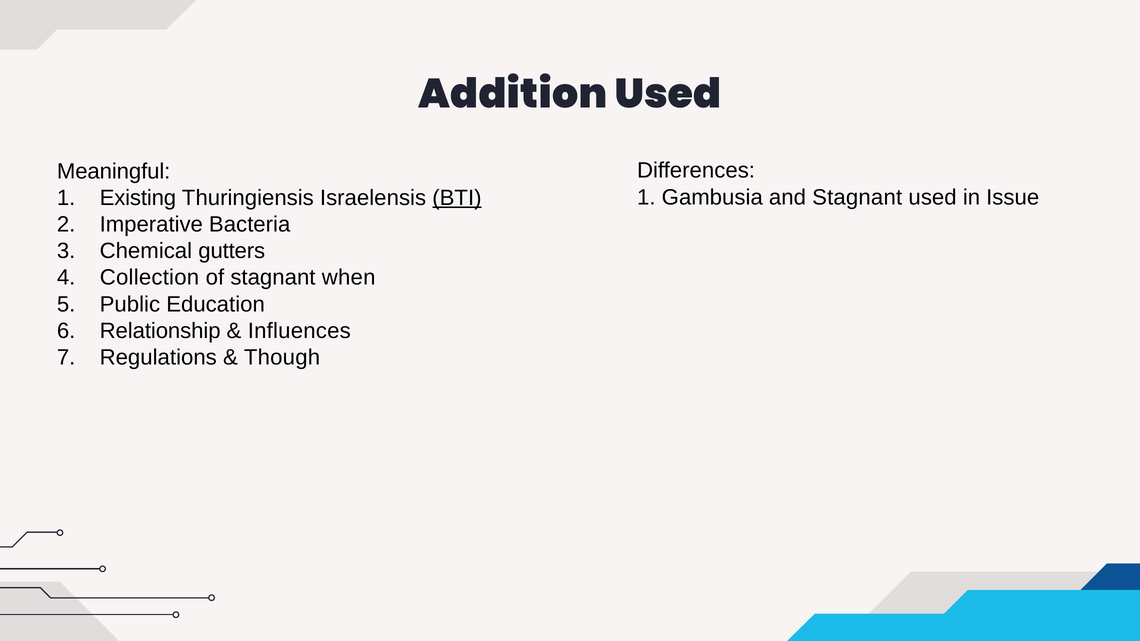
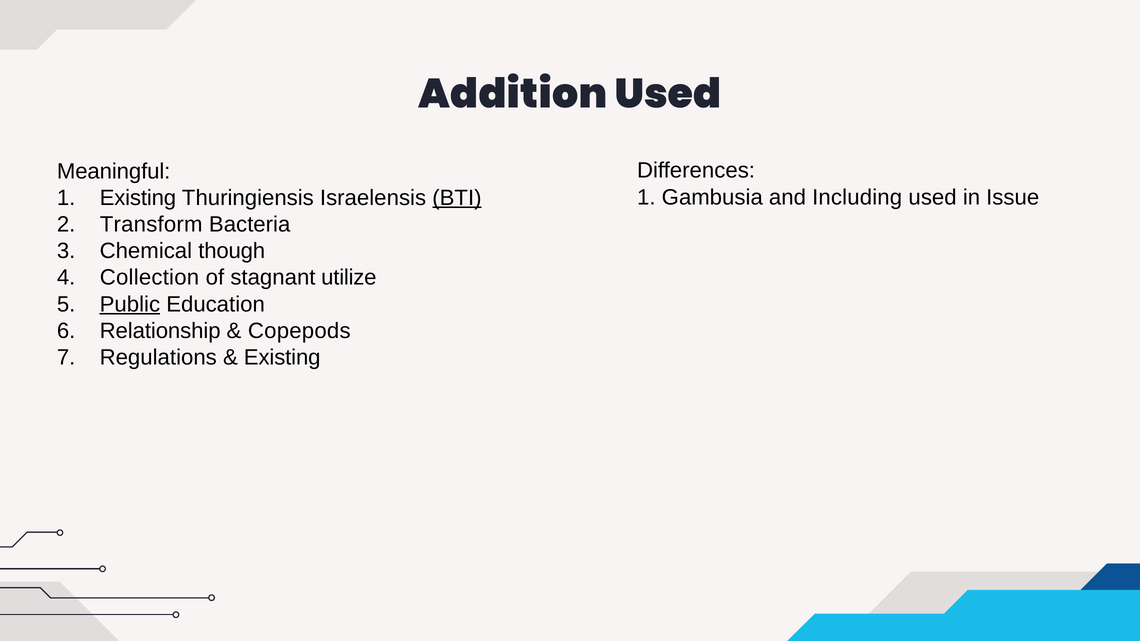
and Stagnant: Stagnant -> Including (857, 197)
Imperative: Imperative -> Transform (151, 224)
gutters: gutters -> though (232, 251)
when: when -> utilize (349, 278)
Public underline: none -> present (130, 304)
Influences: Influences -> Copepods (299, 331)
Though: Though -> Existing (282, 358)
